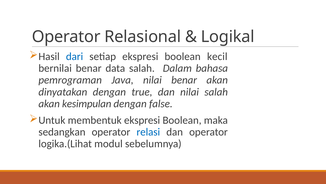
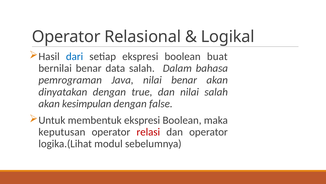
kecil: kecil -> buat (217, 56)
sedangkan: sedangkan -> keputusan (62, 132)
relasi colour: blue -> red (148, 132)
